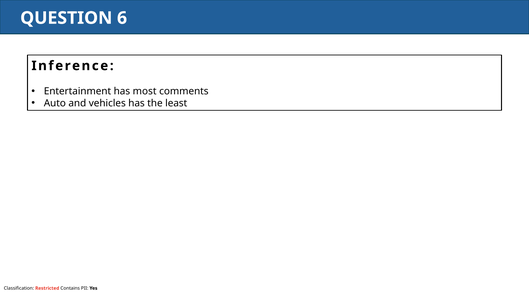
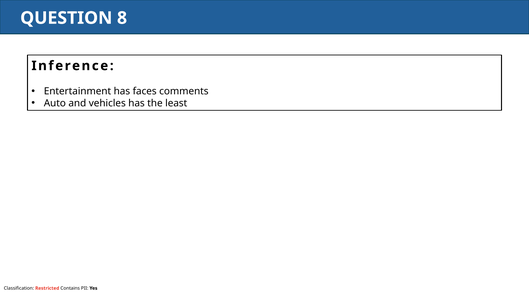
6: 6 -> 8 (122, 18)
most: most -> faces (145, 91)
